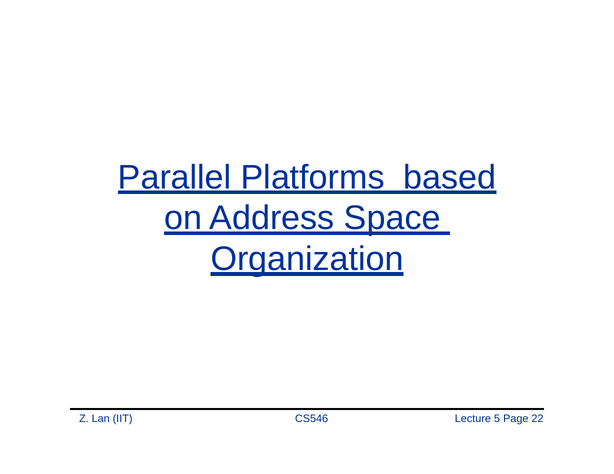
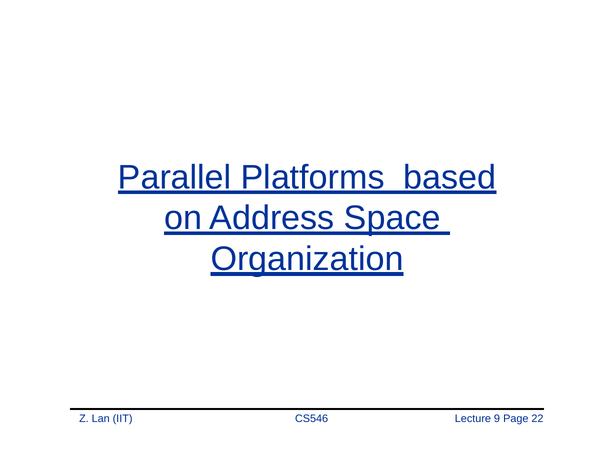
5: 5 -> 9 (497, 419)
